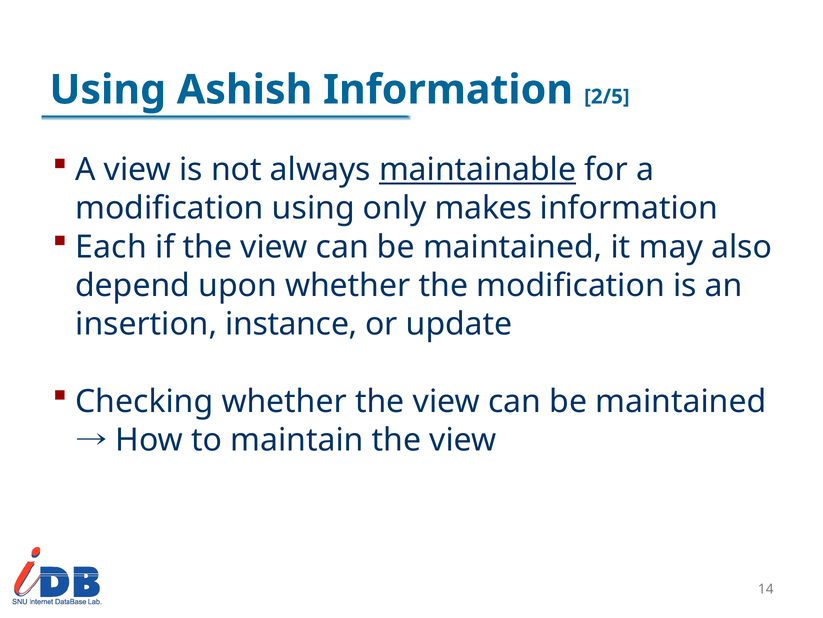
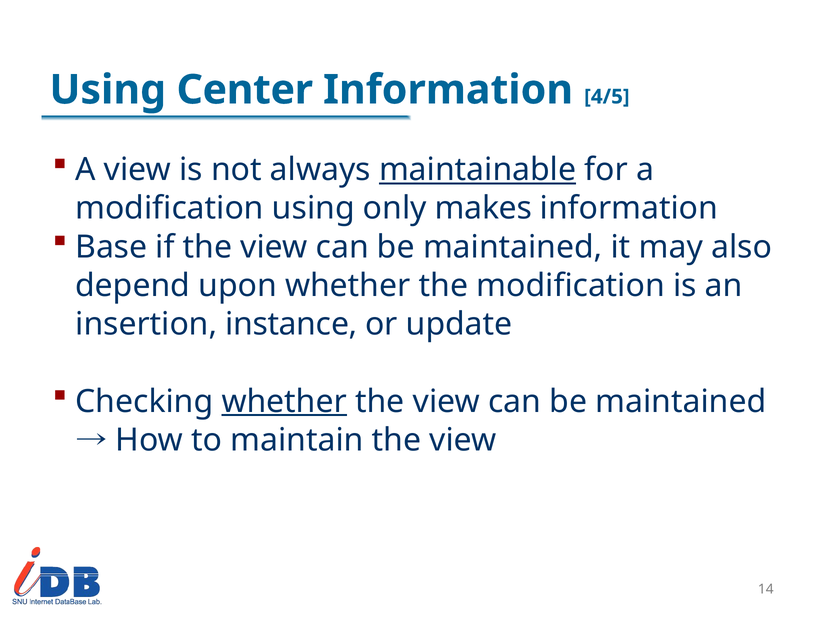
Ashish: Ashish -> Center (245, 90)
2/5: 2/5 -> 4/5 (607, 97)
Each: Each -> Base (111, 247)
whether underline: none -> present (284, 401)
